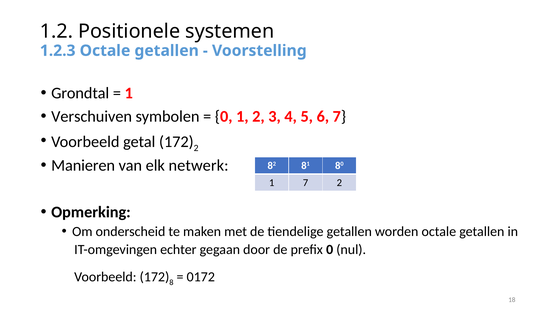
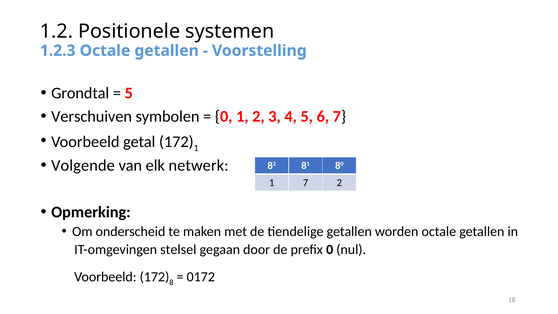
1: 1 -> 5 (129, 93)
2: 2 -> 1 (196, 148)
Manieren: Manieren -> Volgende (83, 165)
echter: echter -> stelsel (178, 249)
